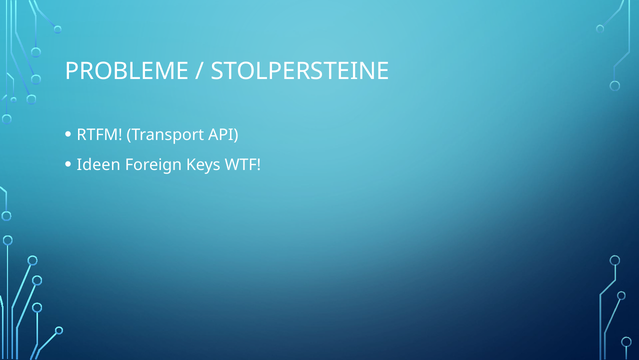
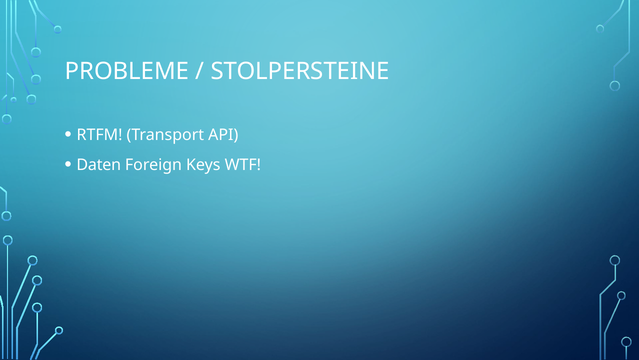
Ideen: Ideen -> Daten (99, 164)
